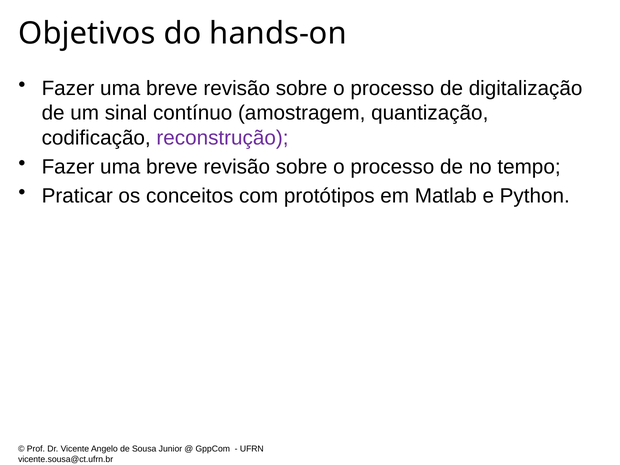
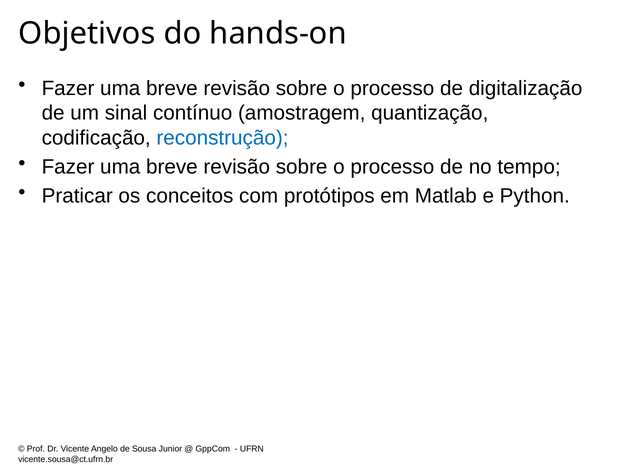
reconstrução colour: purple -> blue (222, 138)
